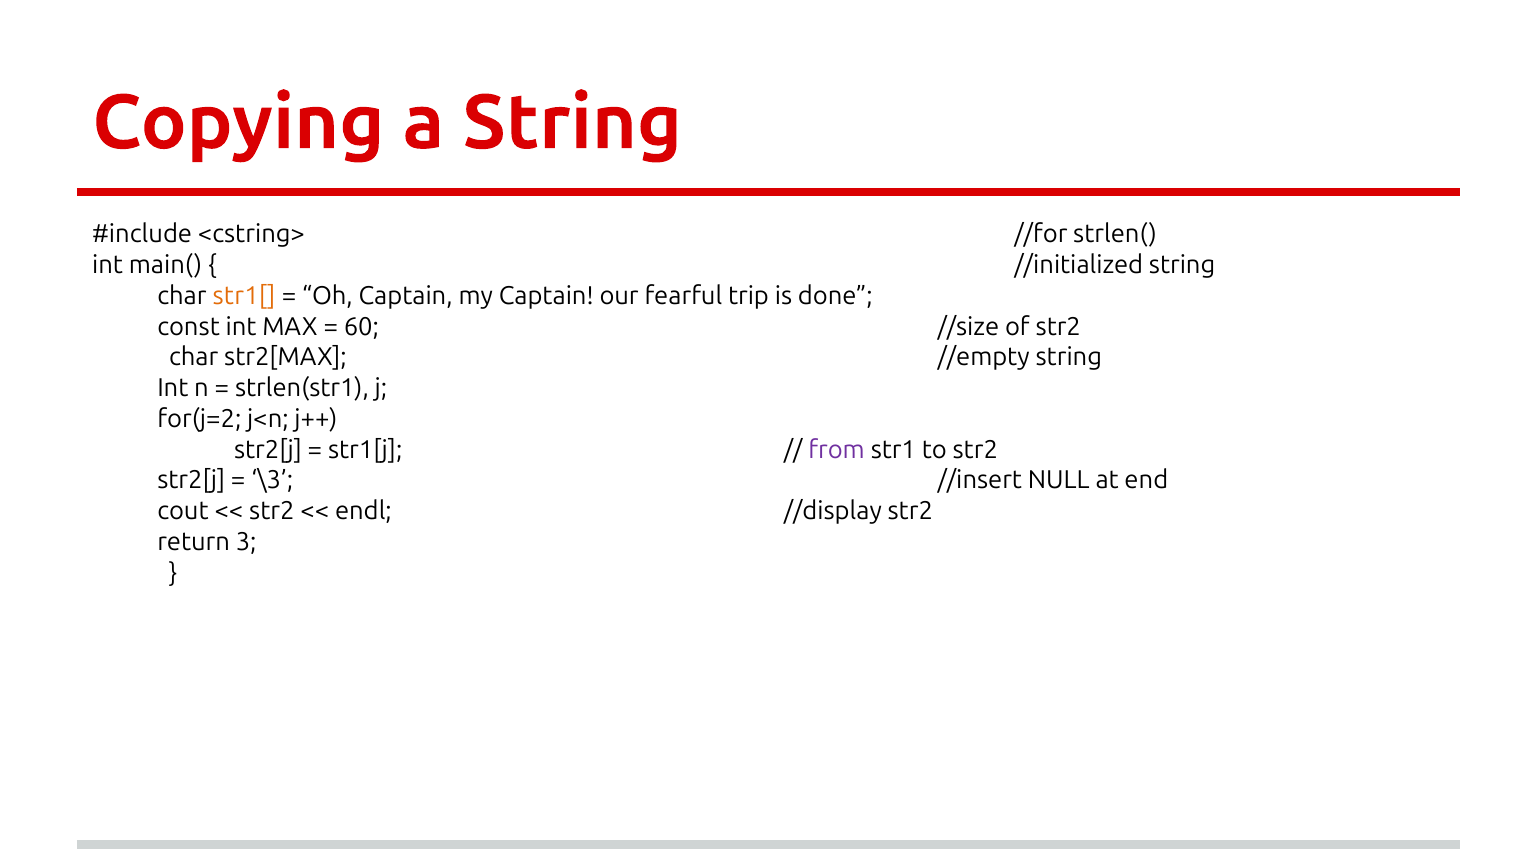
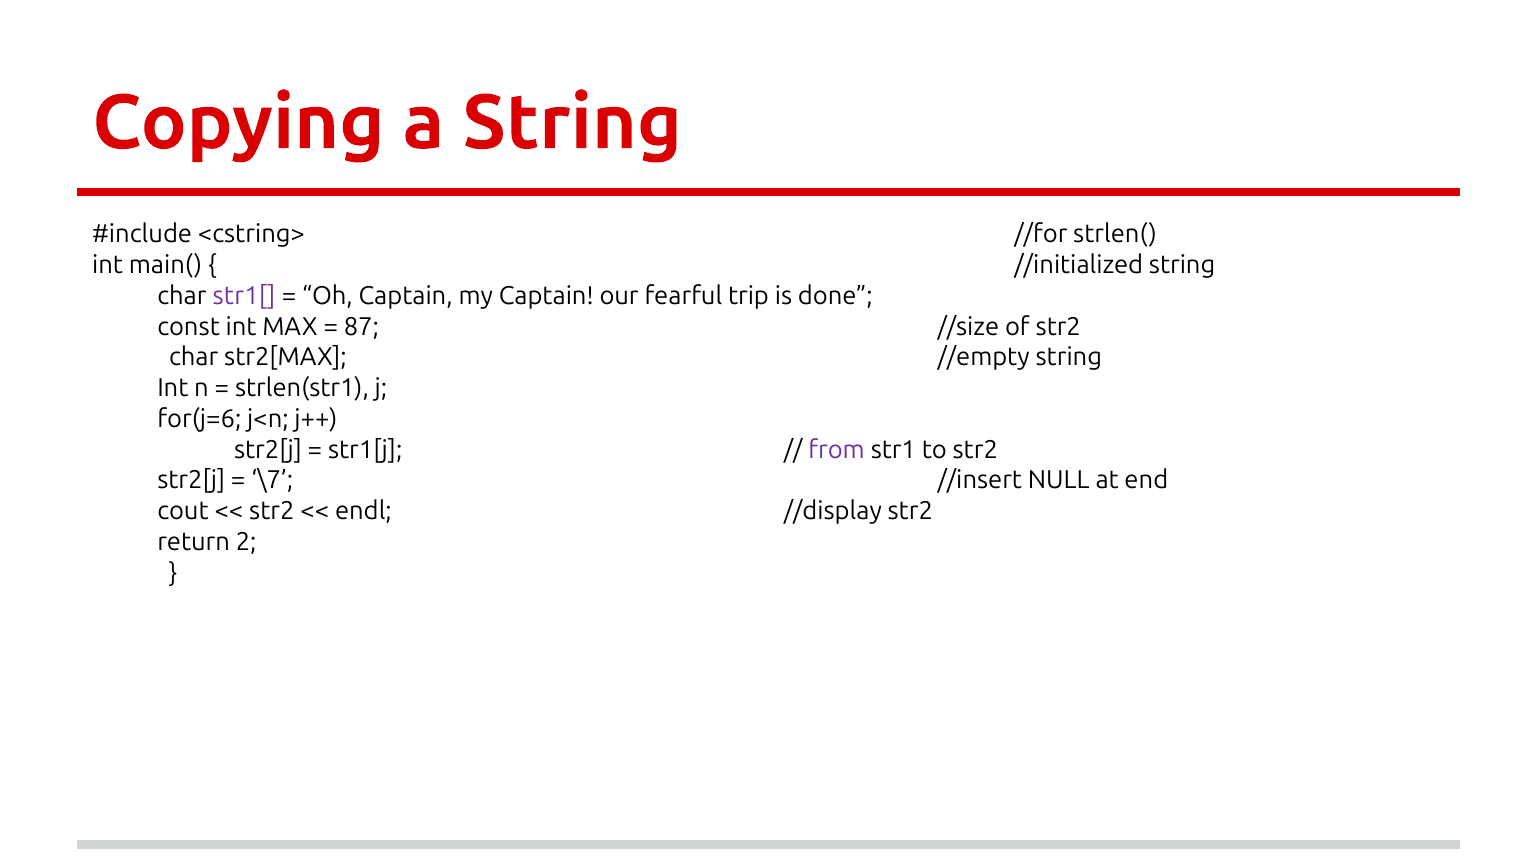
str1[ colour: orange -> purple (244, 296)
60: 60 -> 87 (361, 326)
for(j=2: for(j=2 -> for(j=6 (199, 419)
\3: \3 -> \7 (272, 480)
3: 3 -> 2 (246, 542)
